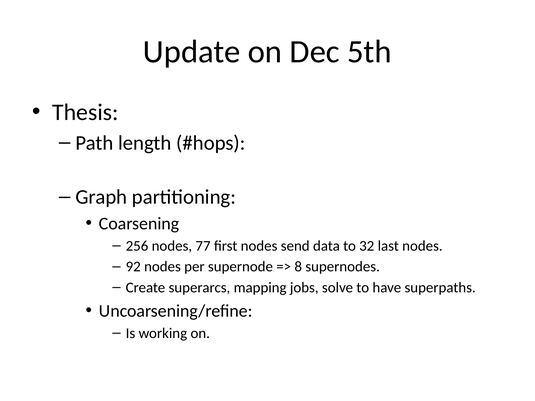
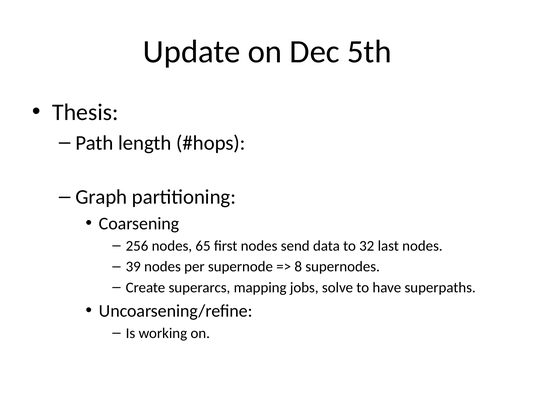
77: 77 -> 65 (203, 246)
92: 92 -> 39 (133, 267)
